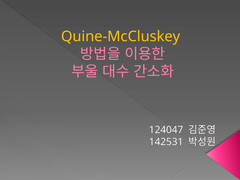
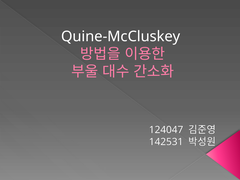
Quine-McCluskey colour: yellow -> white (121, 36)
